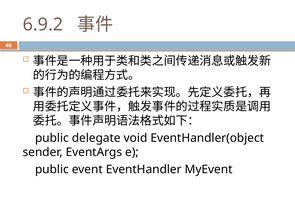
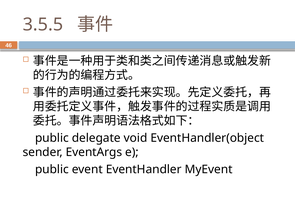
6.9.2: 6.9.2 -> 3.5.5 (43, 25)
